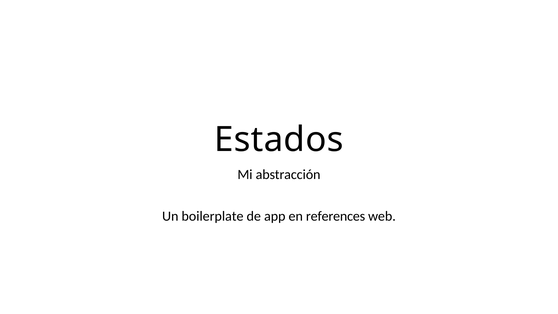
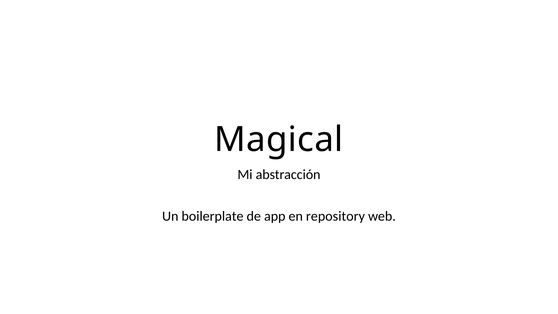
Estados: Estados -> Magical (279, 139)
references: references -> repository (335, 216)
